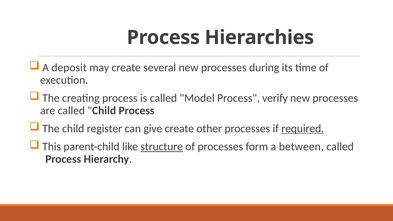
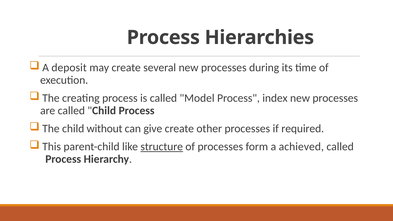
verify: verify -> index (275, 98)
register: register -> without (105, 129)
required underline: present -> none (303, 129)
between: between -> achieved (301, 147)
